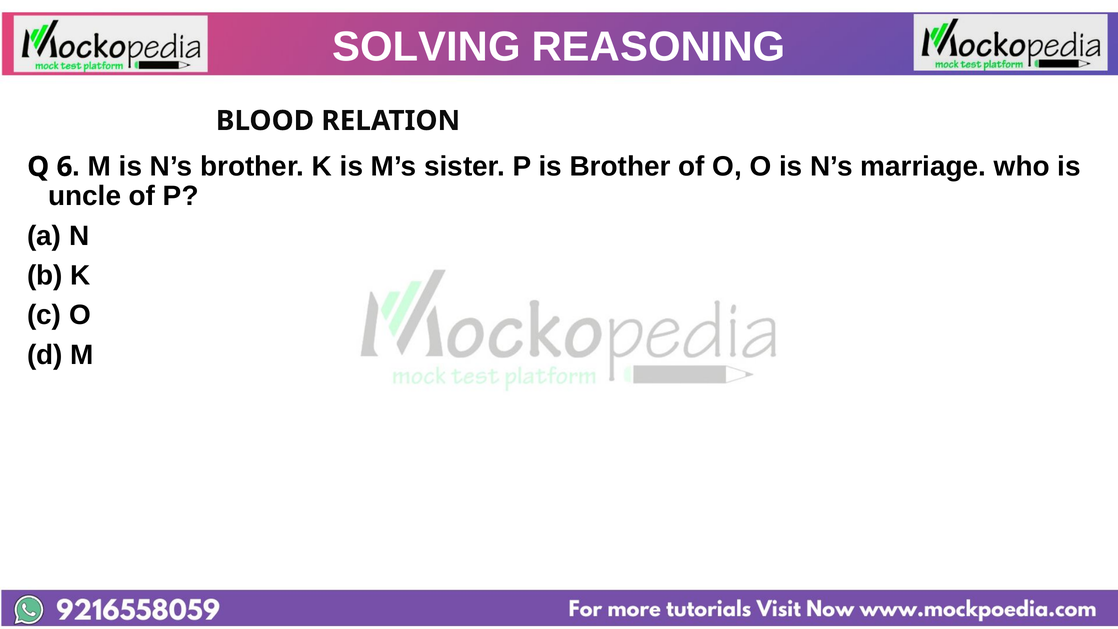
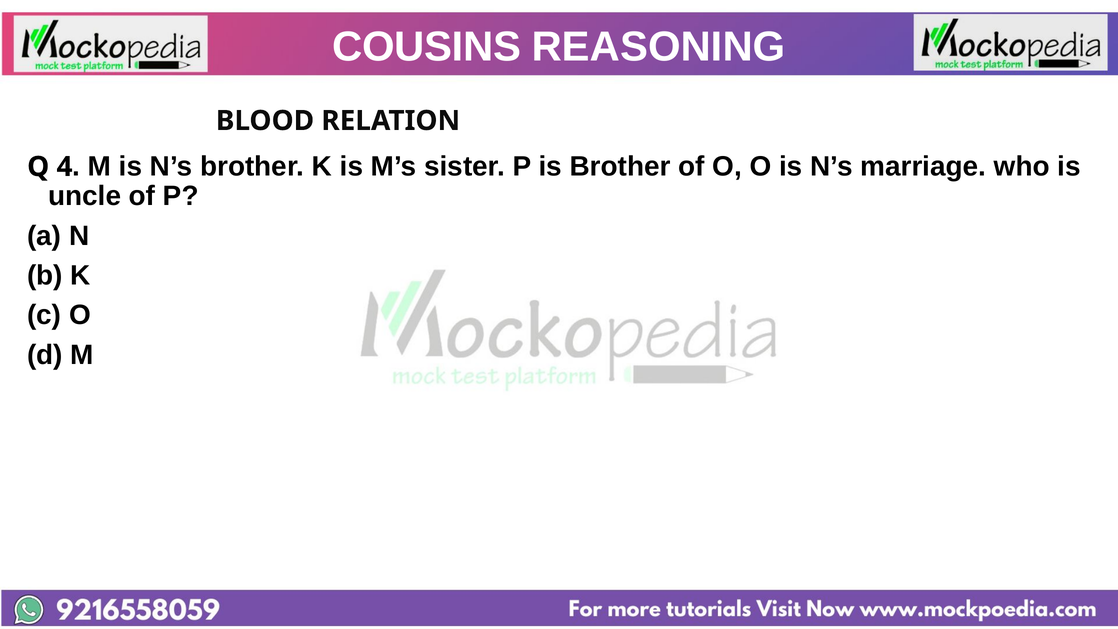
SOLVING: SOLVING -> COUSINS (427, 47)
6: 6 -> 4 (65, 167)
